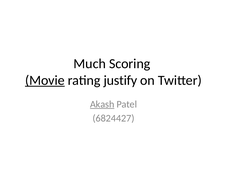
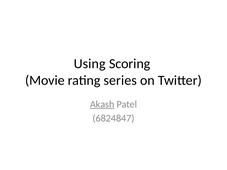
Much: Much -> Using (90, 64)
Movie underline: present -> none (45, 80)
justify: justify -> series (120, 80)
6824427: 6824427 -> 6824847 (113, 118)
